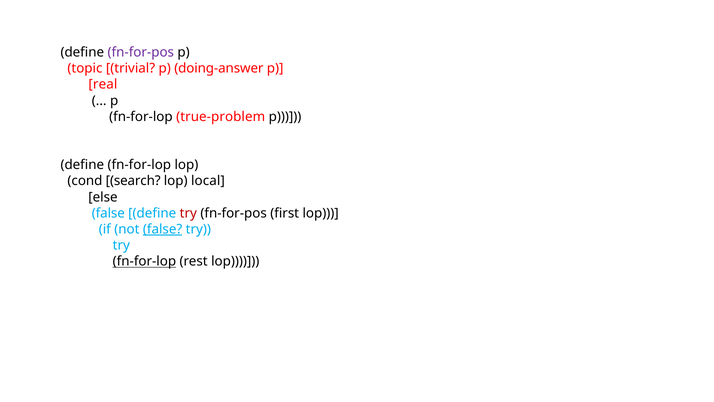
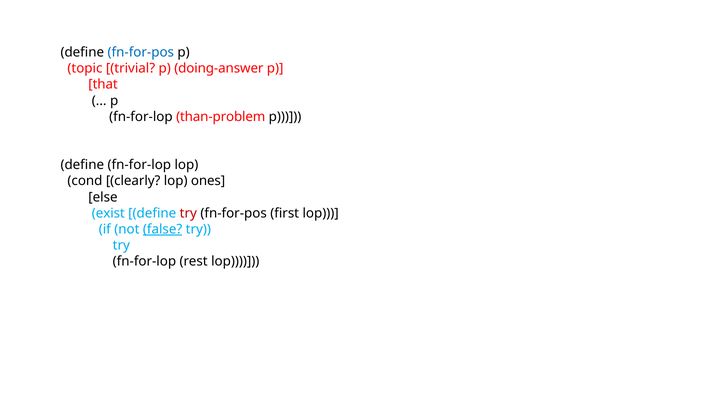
fn-for-pos colour: purple -> blue (141, 52)
real: real -> that (103, 84)
true-problem: true-problem -> than-problem (221, 117)
search: search -> clearly (133, 181)
local: local -> ones (208, 181)
false: false -> exist (108, 213)
fn-for-lop underline: present -> none (144, 261)
